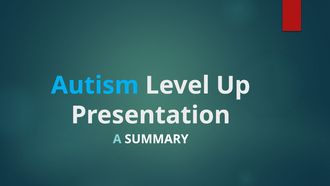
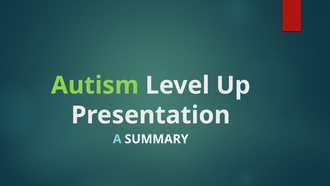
Autism colour: light blue -> light green (95, 85)
